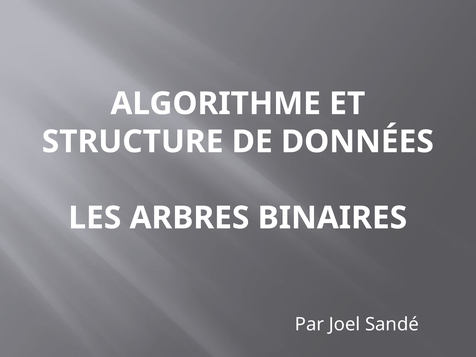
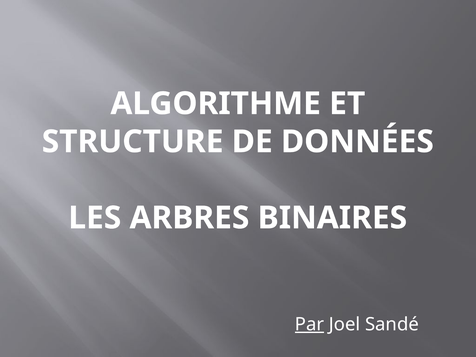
Par underline: none -> present (310, 324)
